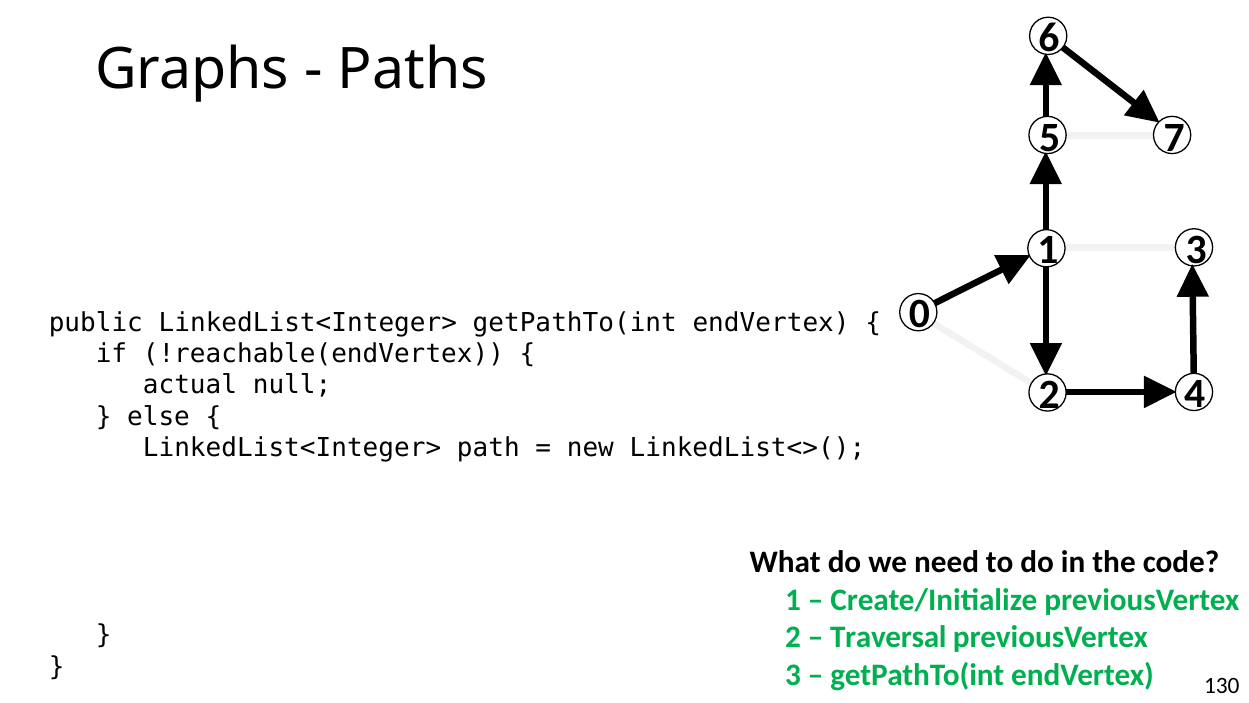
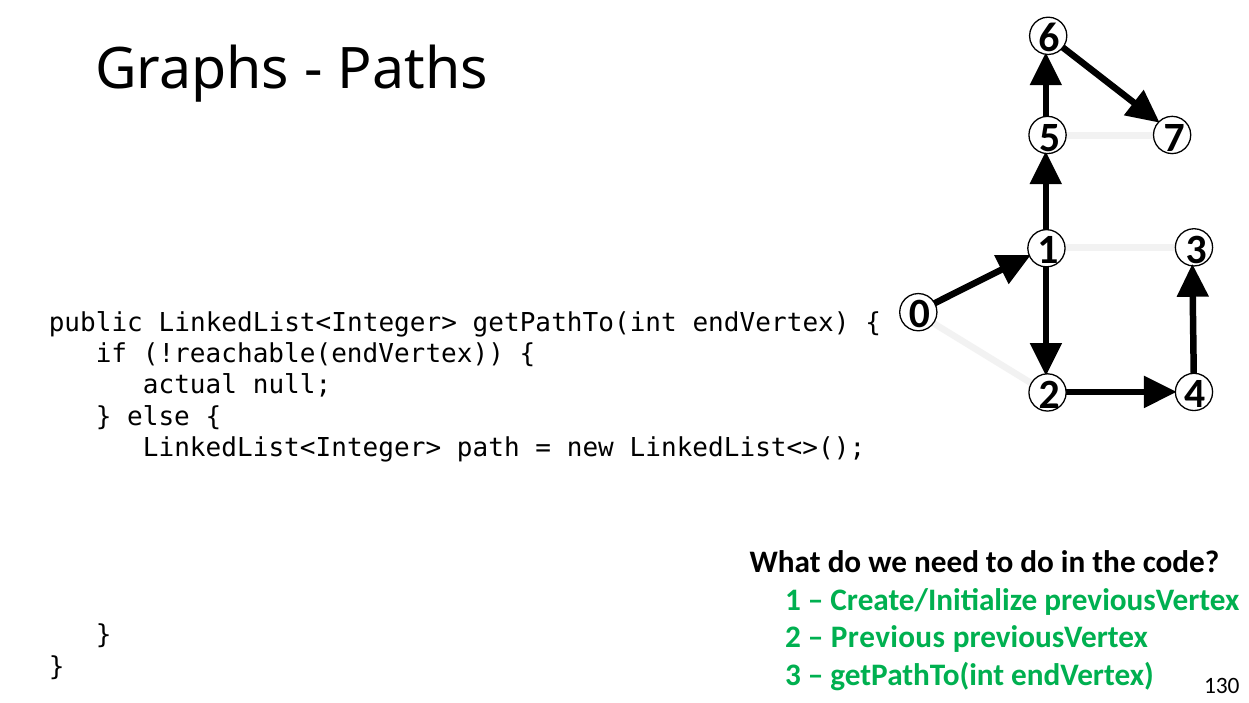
Traversal: Traversal -> Previous (888, 637)
